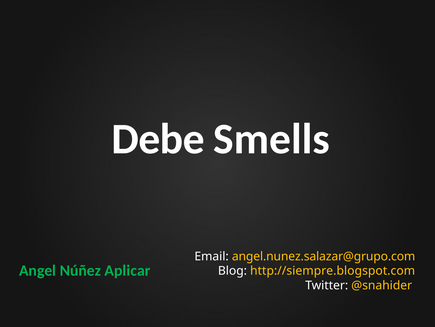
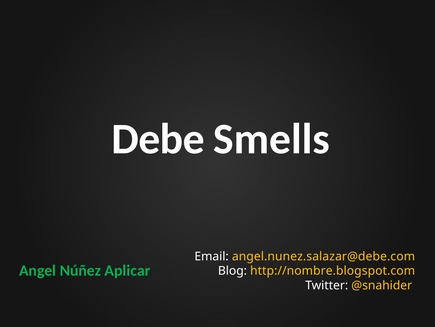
angel.nunez.salazar@grupo.com: angel.nunez.salazar@grupo.com -> angel.nunez.salazar@debe.com (323, 256)
http://siempre.blogspot.com: http://siempre.blogspot.com -> http://nombre.blogspot.com (333, 270)
